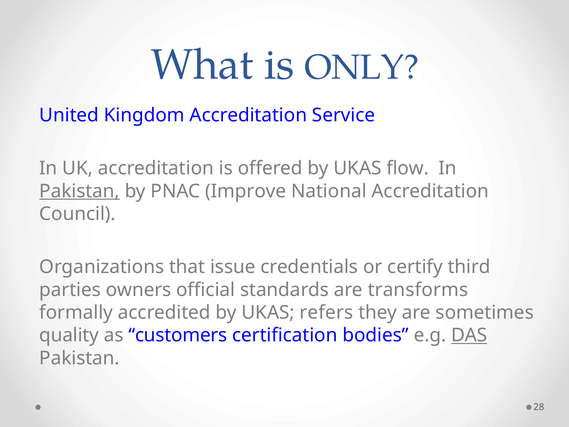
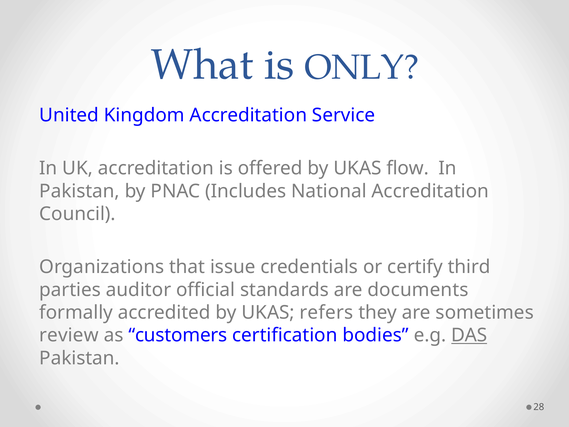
Pakistan underline: present -> none (80, 191)
Improve: Improve -> Includes (246, 191)
owners: owners -> auditor (139, 290)
transforms: transforms -> documents (418, 290)
quality: quality -> review (69, 335)
